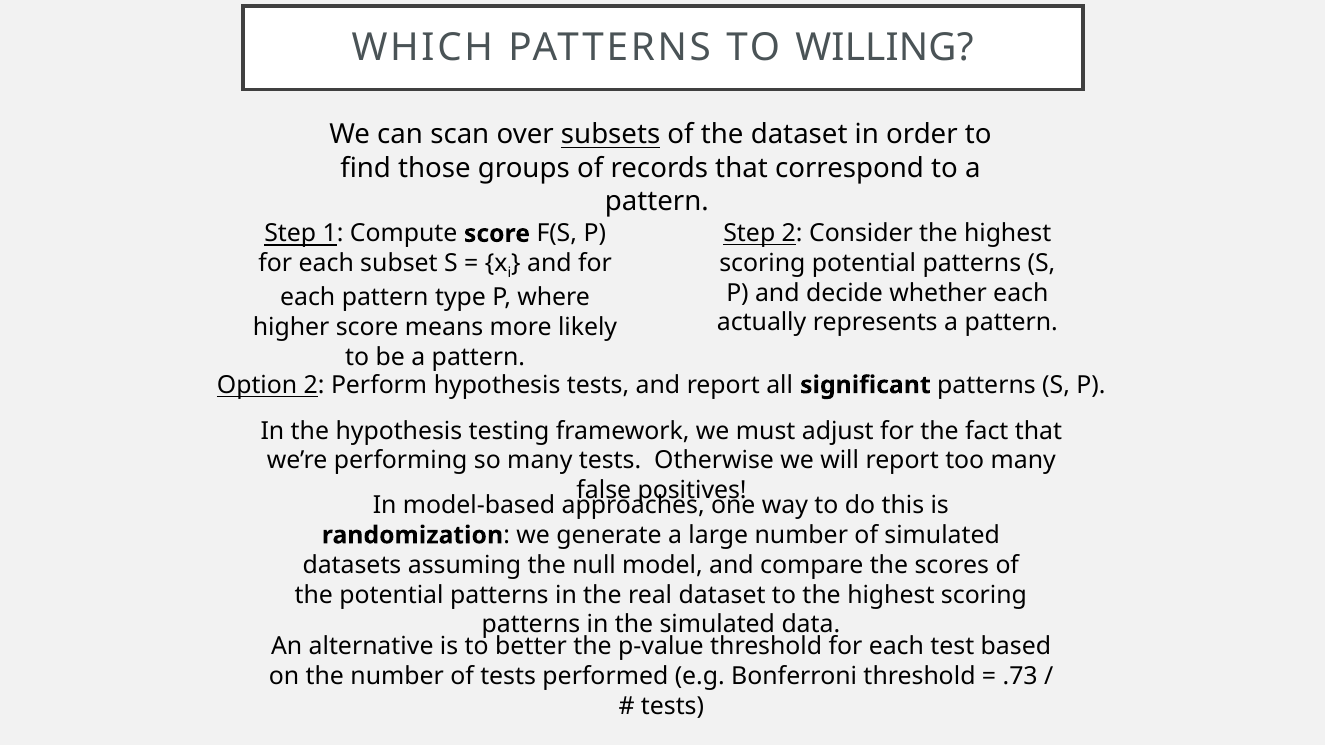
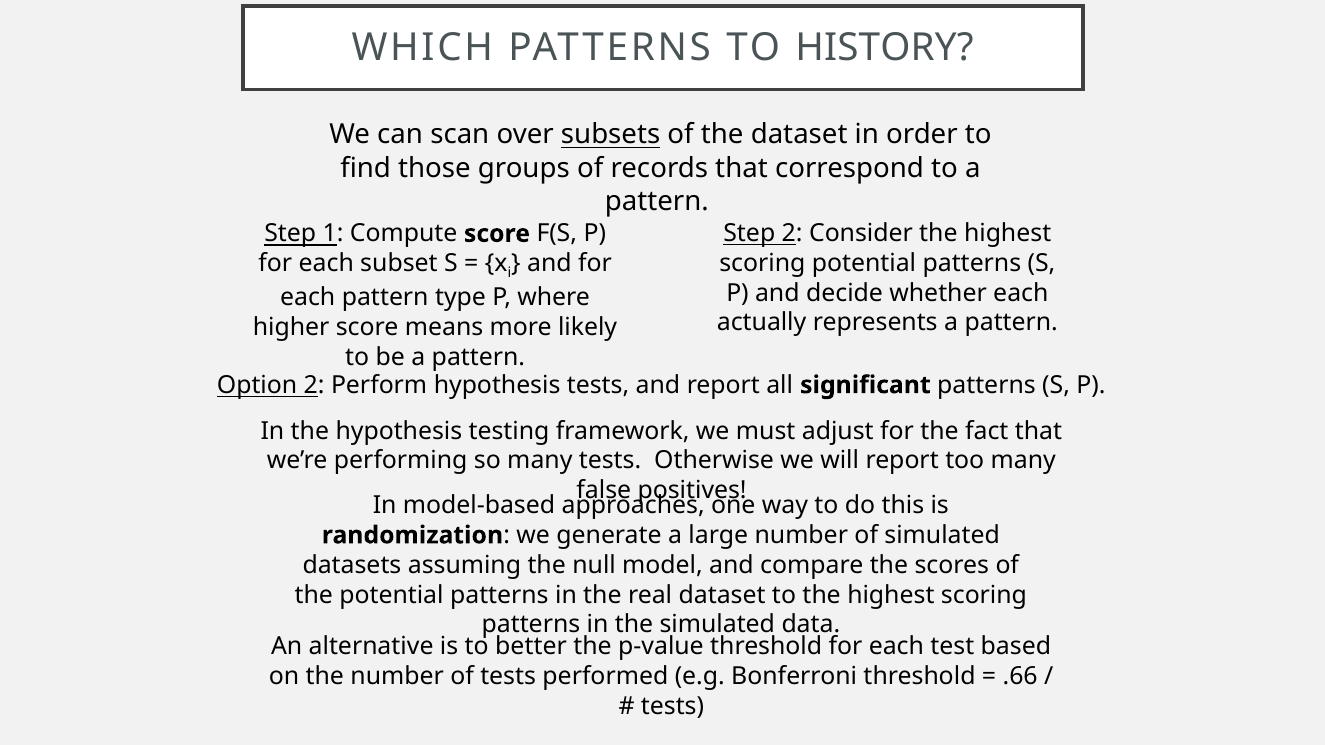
WILLING: WILLING -> HISTORY (884, 47)
.73: .73 -> .66 (1020, 676)
